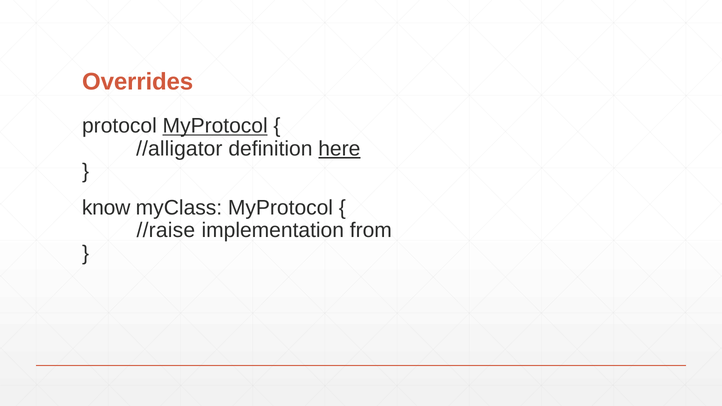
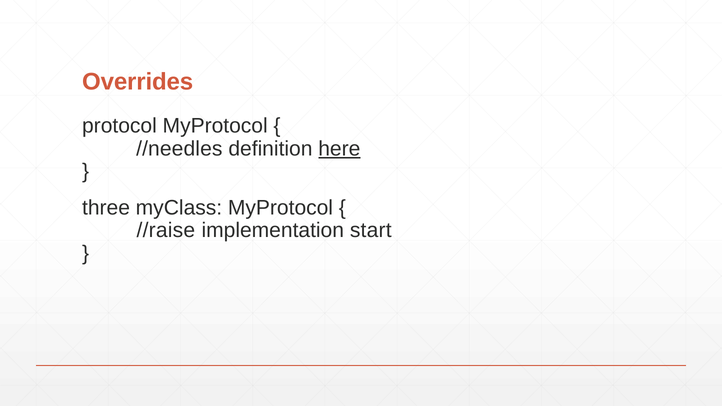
MyProtocol underline: present -> none (215, 126)
//alligator: //alligator -> //needles (179, 149)
know: know -> three (106, 208)
from: from -> start (371, 231)
